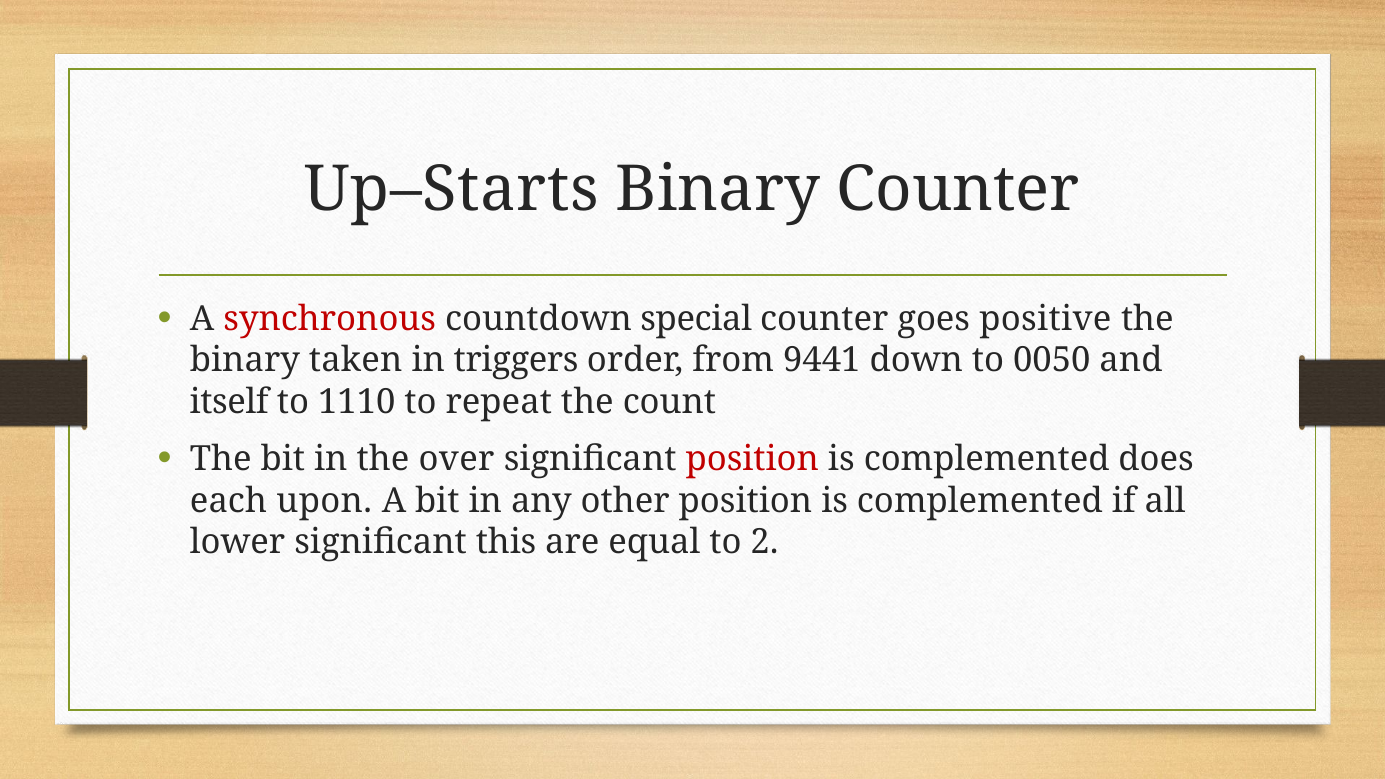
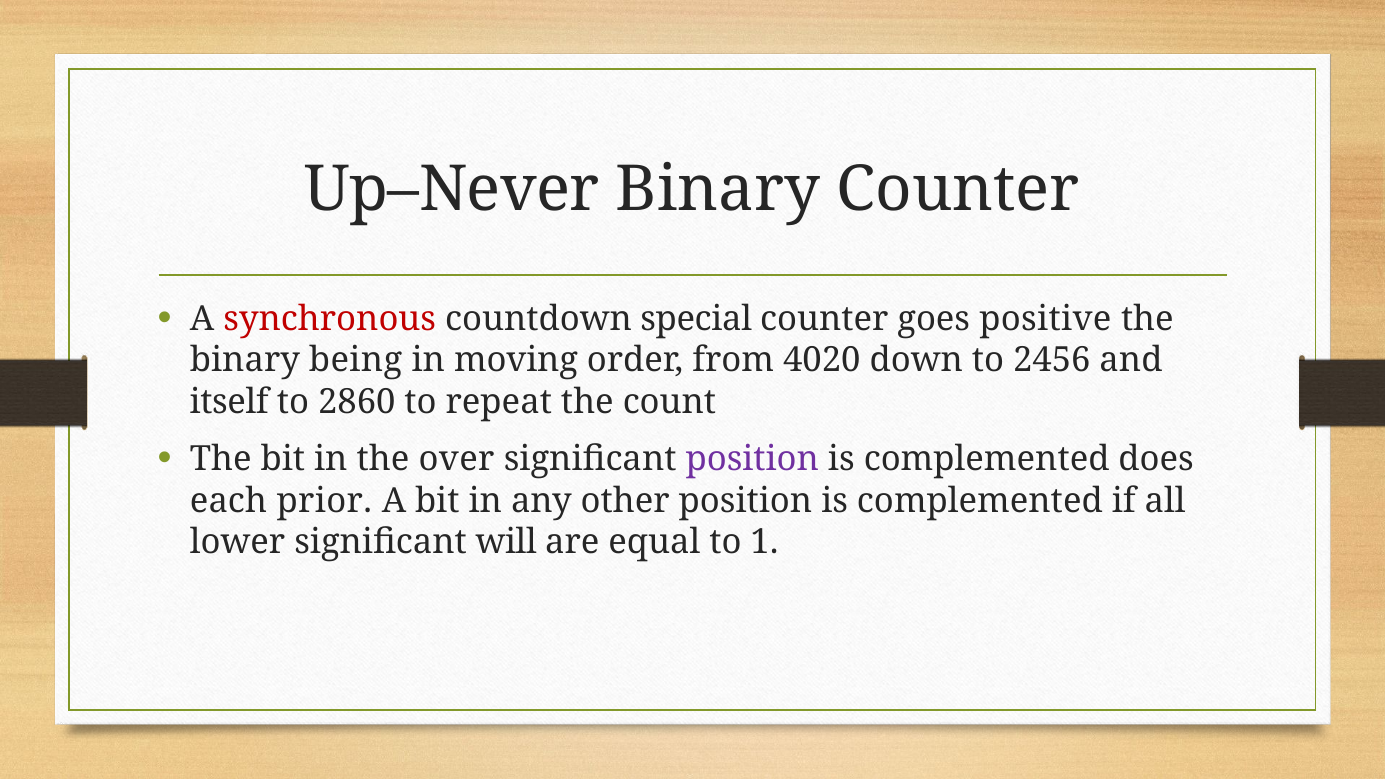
Up–Starts: Up–Starts -> Up–Never (452, 190)
taken: taken -> being (356, 360)
triggers: triggers -> moving (516, 360)
9441: 9441 -> 4020 (822, 360)
0050: 0050 -> 2456 (1052, 360)
1110: 1110 -> 2860 (357, 402)
position colour: red -> purple (752, 459)
upon: upon -> prior (324, 501)
this: this -> will (506, 542)
2: 2 -> 1 (764, 542)
